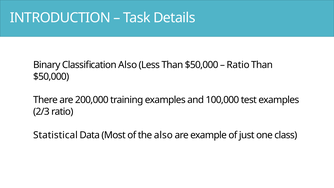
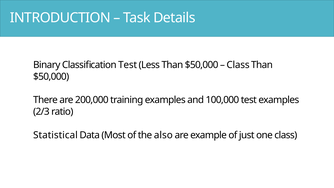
Classification Also: Also -> Test (128, 65)
Ratio: Ratio -> Class (238, 65)
